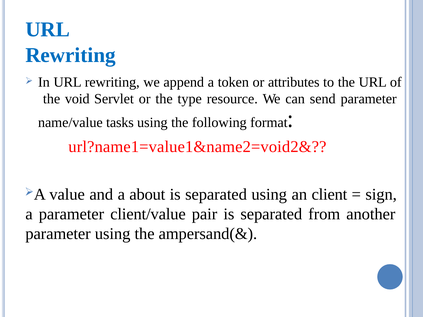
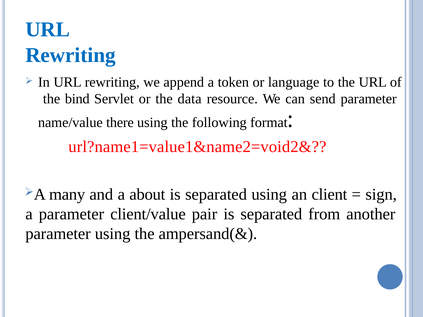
attributes: attributes -> language (294, 82)
void: void -> bind (77, 99)
type: type -> data (190, 99)
tasks: tasks -> there (120, 123)
value: value -> many (67, 194)
